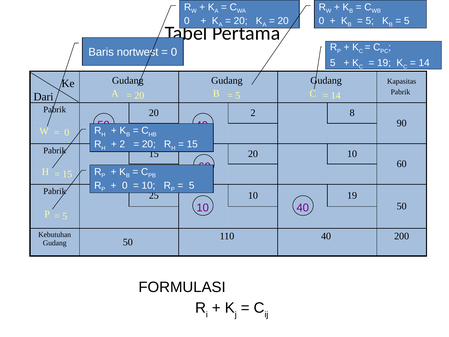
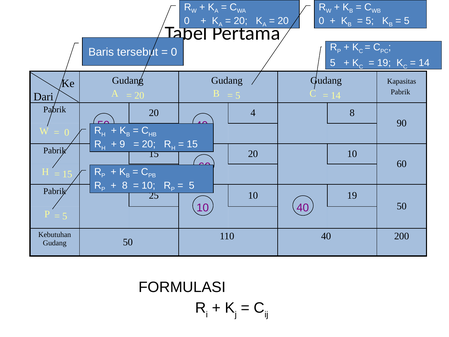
nortwest: nortwest -> tersebut (138, 52)
20 2: 2 -> 4 (253, 113)
2: 2 -> 9 (122, 144)
0: 0 -> 8 (125, 185)
